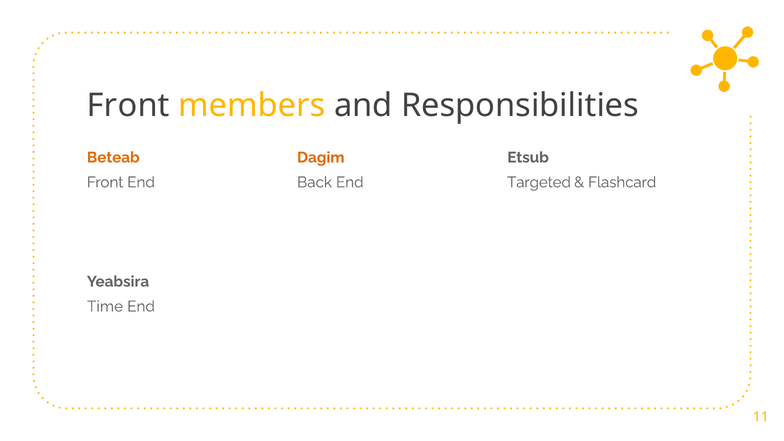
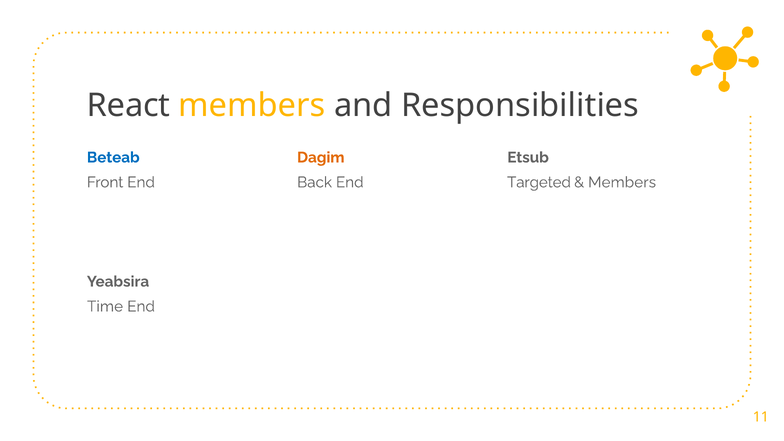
Front: Front -> React (129, 106)
Beteab colour: orange -> blue (113, 157)
Flashcard: Flashcard -> Members (622, 182)
